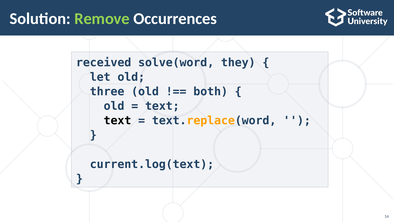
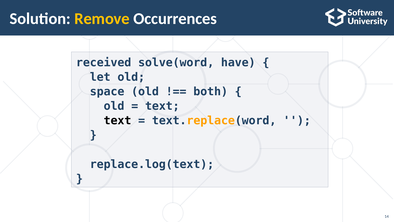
Remove colour: light green -> yellow (102, 19)
they: they -> have (238, 63)
three: three -> space (107, 92)
current.log(text: current.log(text -> replace.log(text (152, 164)
